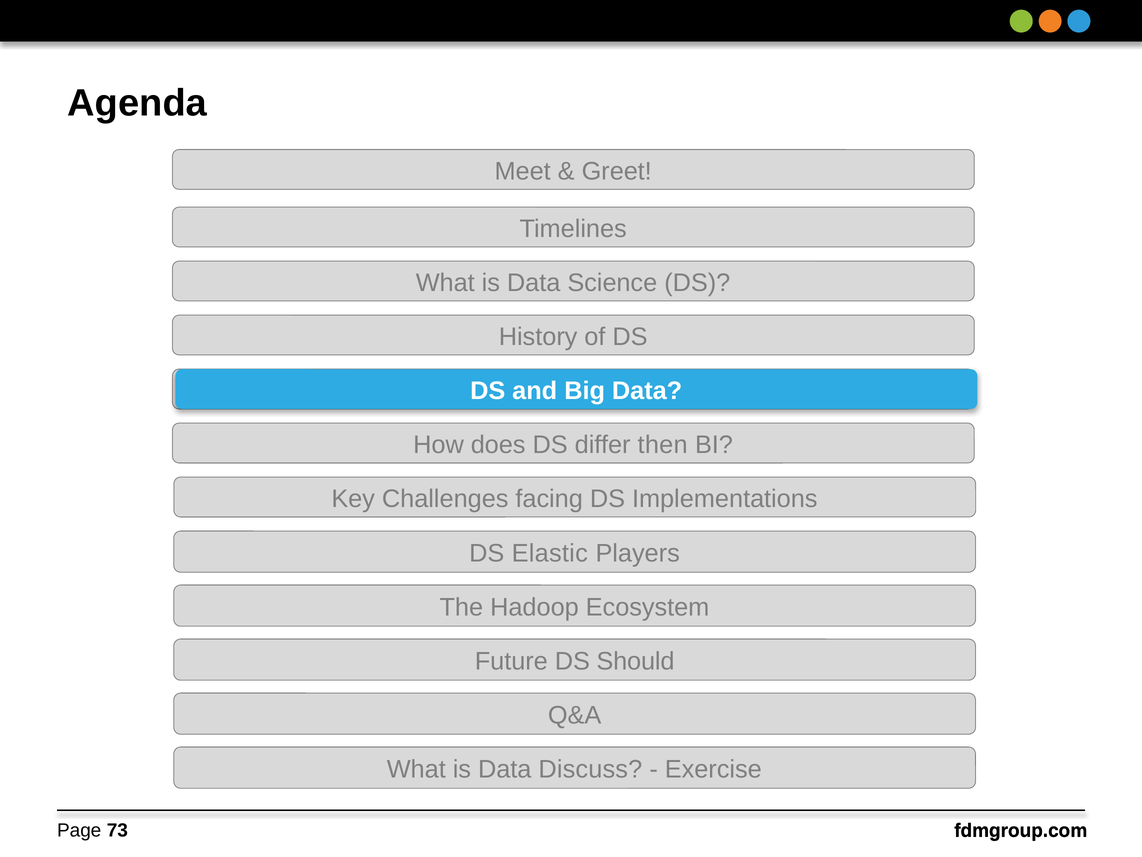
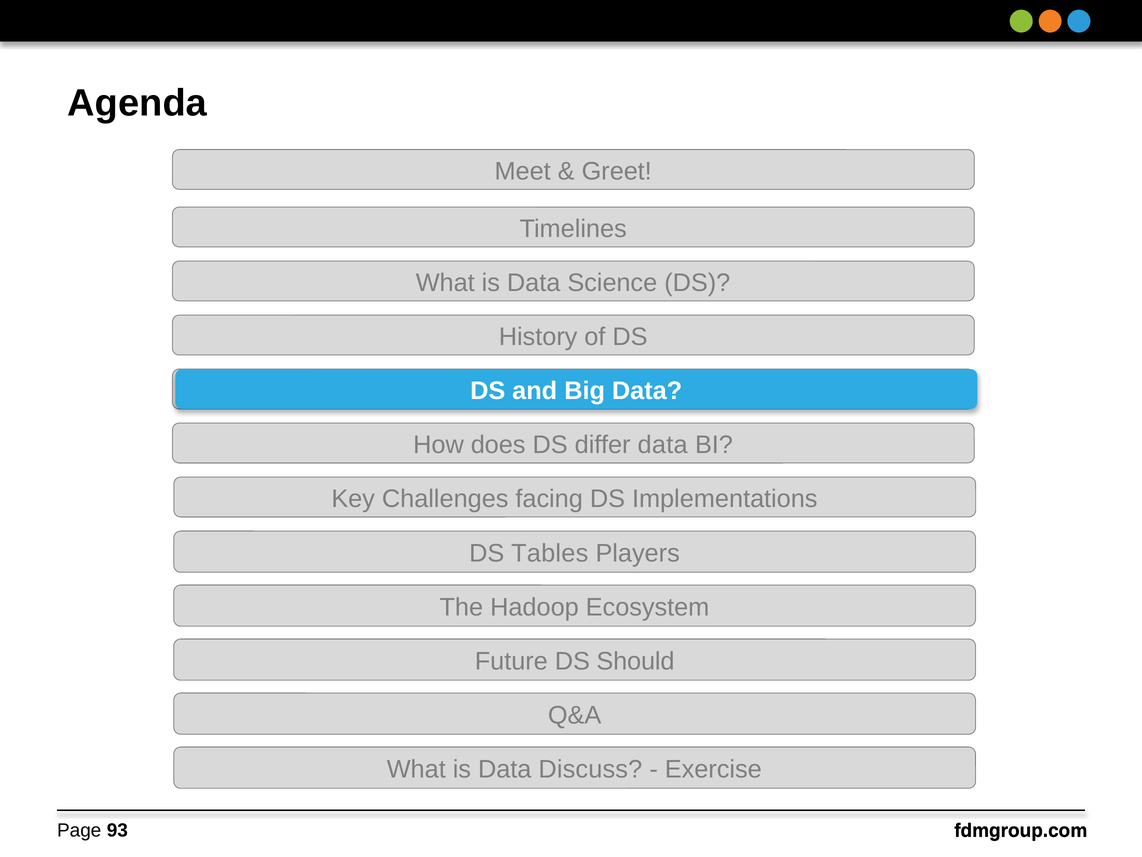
differ then: then -> data (663, 445)
Elastic: Elastic -> Tables (550, 553)
73: 73 -> 93 (117, 830)
